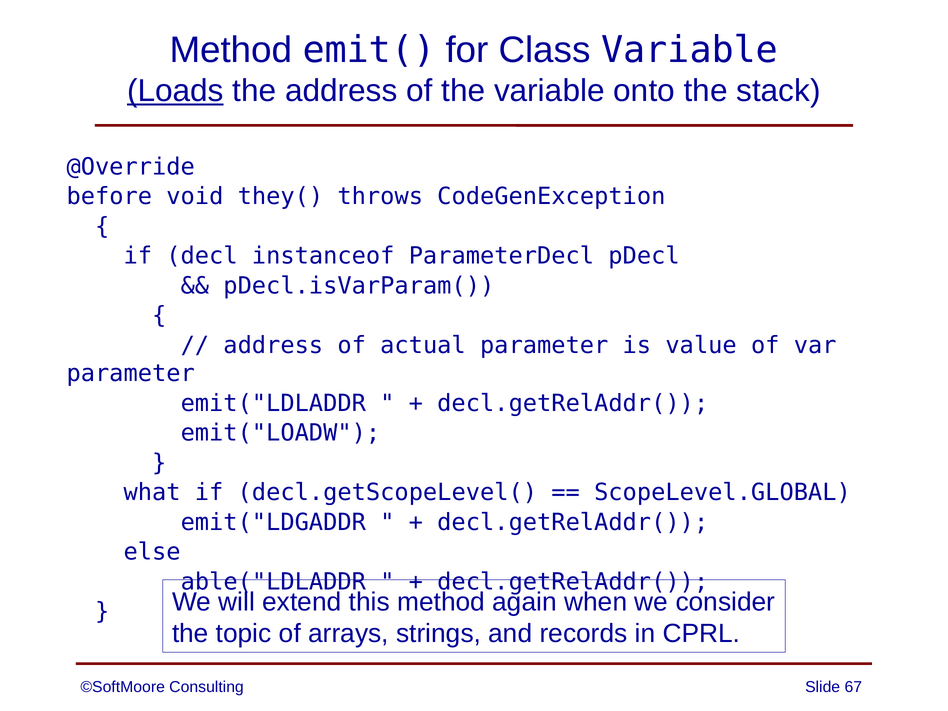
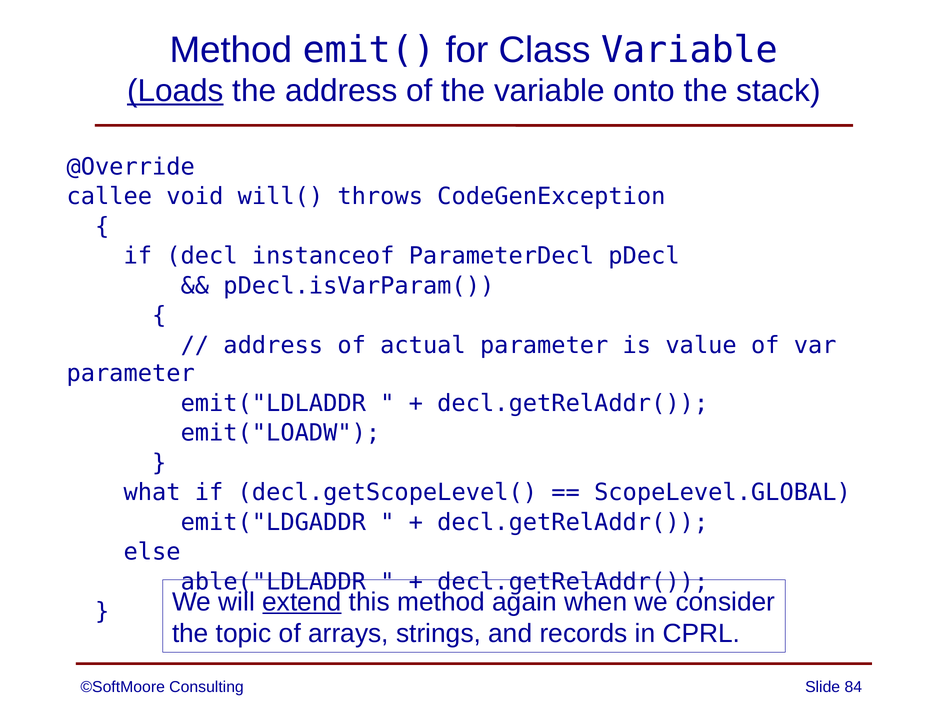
before: before -> callee (109, 196)
they(: they( -> will( (280, 196)
extend underline: none -> present (302, 602)
67: 67 -> 84 (853, 687)
